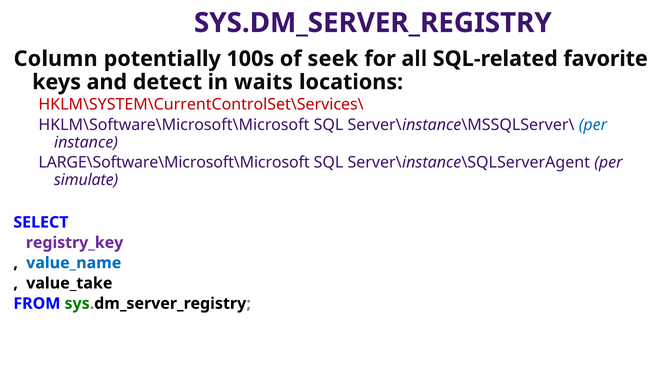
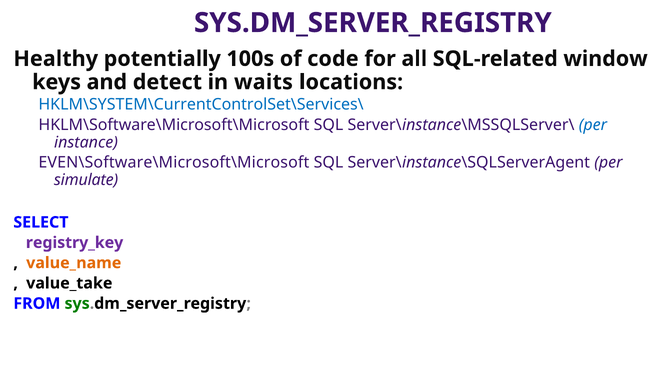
Column: Column -> Healthy (56, 59)
seek: seek -> code (333, 59)
favorite: favorite -> window (606, 59)
HKLM\SYSTEM\CurrentControlSet\Services\ colour: red -> blue (201, 105)
LARGE\Software\Microsoft\Microsoft: LARGE\Software\Microsoft\Microsoft -> EVEN\Software\Microsoft\Microsoft (174, 162)
value_name colour: blue -> orange (74, 263)
